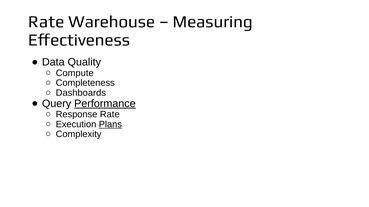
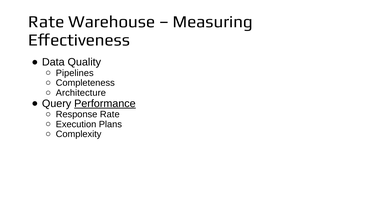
Compute: Compute -> Pipelines (75, 73)
Dashboards: Dashboards -> Architecture (81, 93)
Plans underline: present -> none (110, 125)
